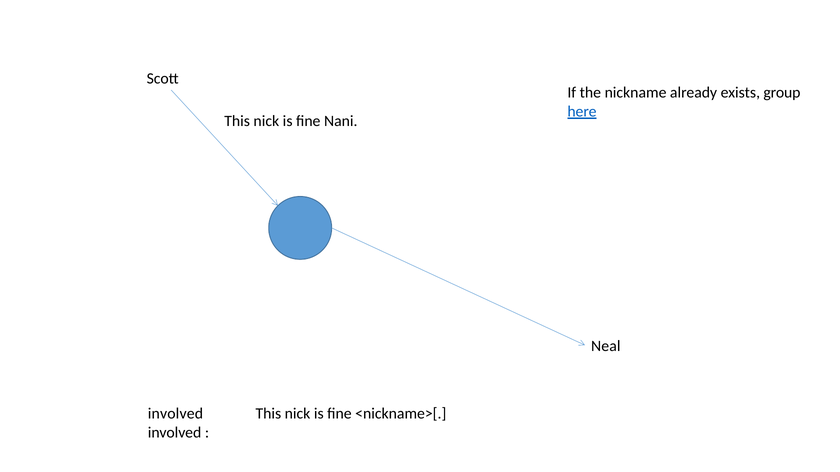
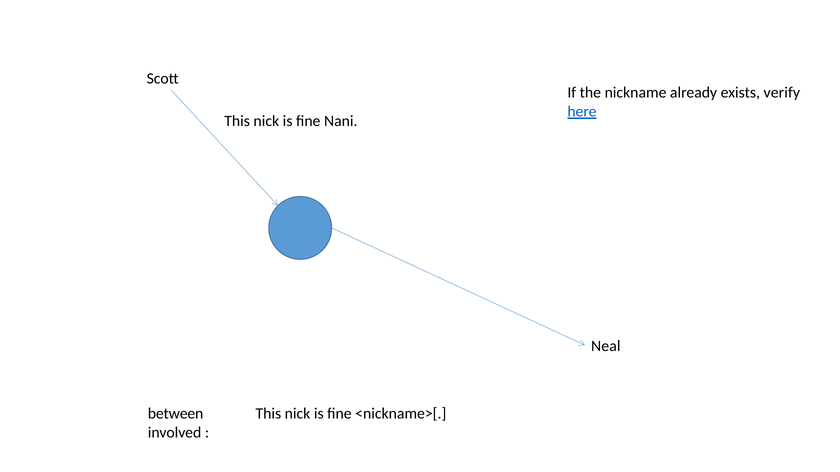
group: group -> verify (782, 93)
involved: involved -> between (176, 414)
